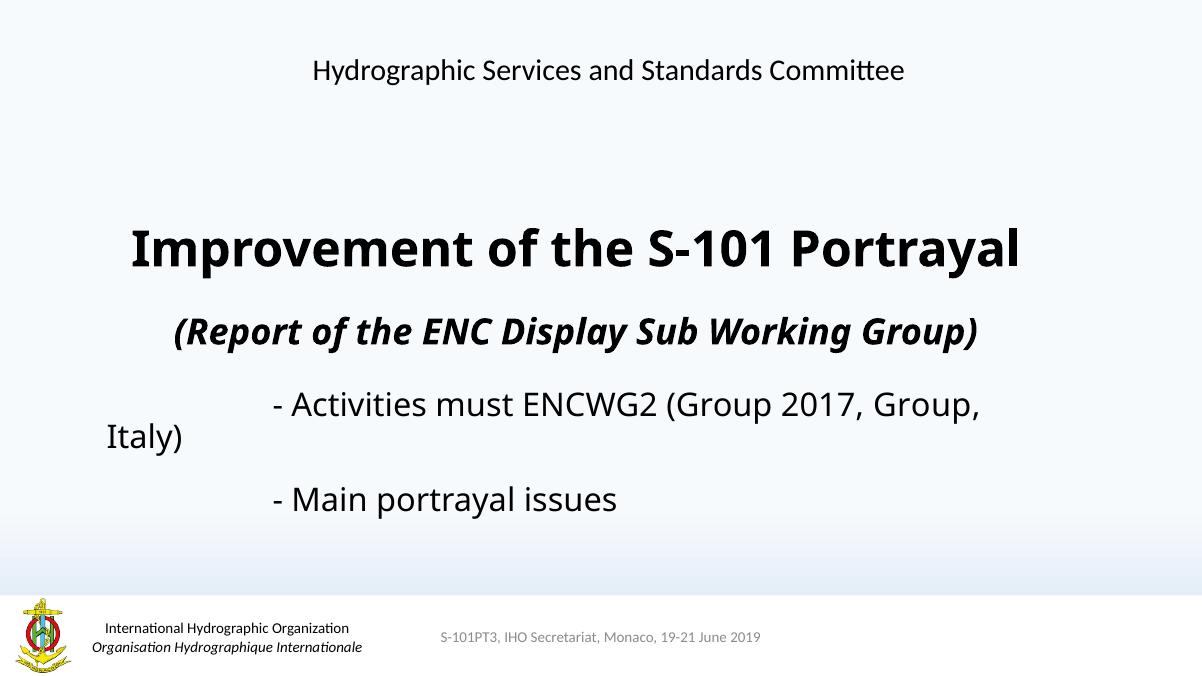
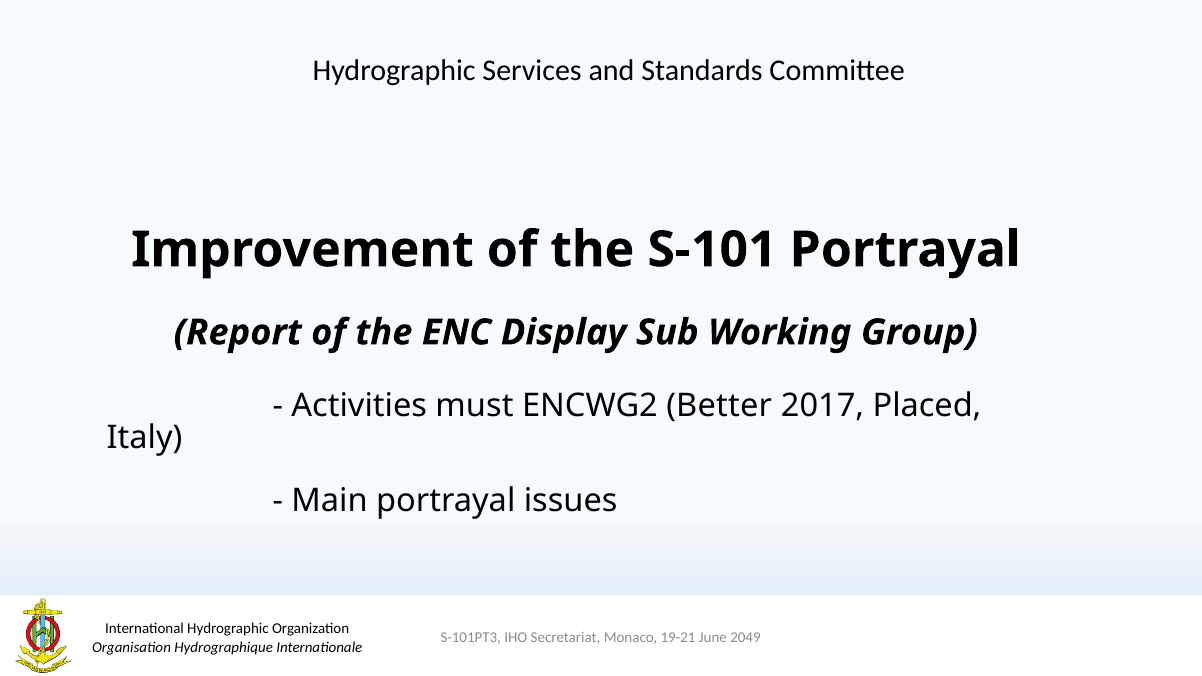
ENCWG2 Group: Group -> Better (719, 406)
2017 Group: Group -> Placed (927, 406)
2019: 2019 -> 2049 (745, 638)
